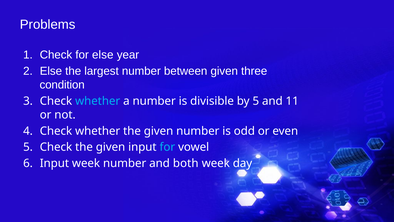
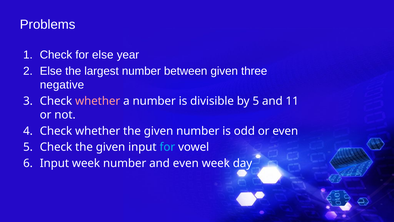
condition: condition -> negative (62, 85)
whether colour: light blue -> pink (98, 101)
and both: both -> even (186, 163)
